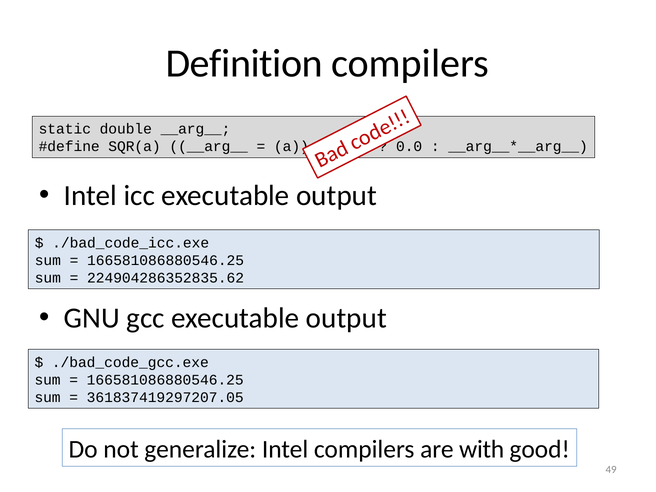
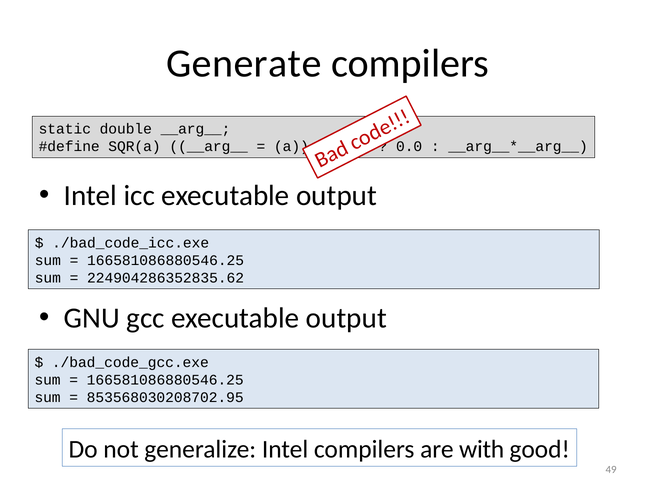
Definition: Definition -> Generate (244, 64)
361837419297207.05: 361837419297207.05 -> 853568030208702.95 (165, 397)
